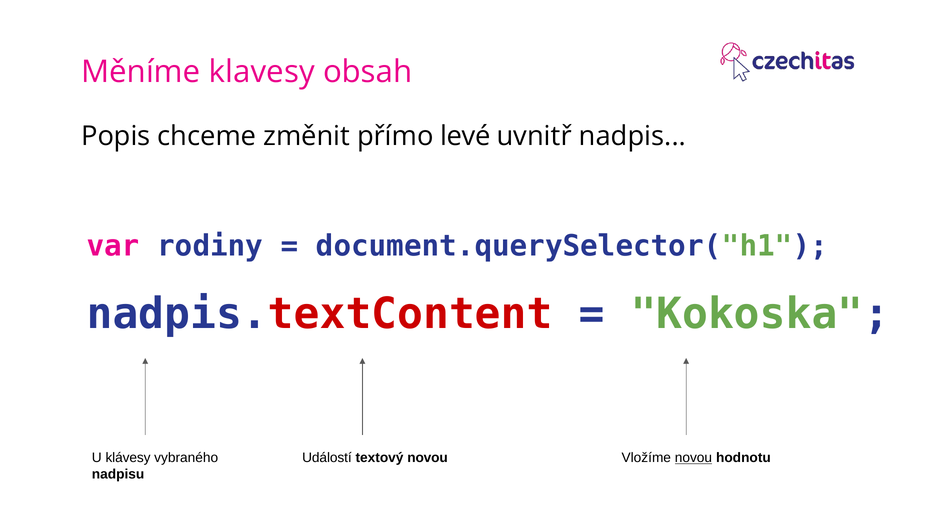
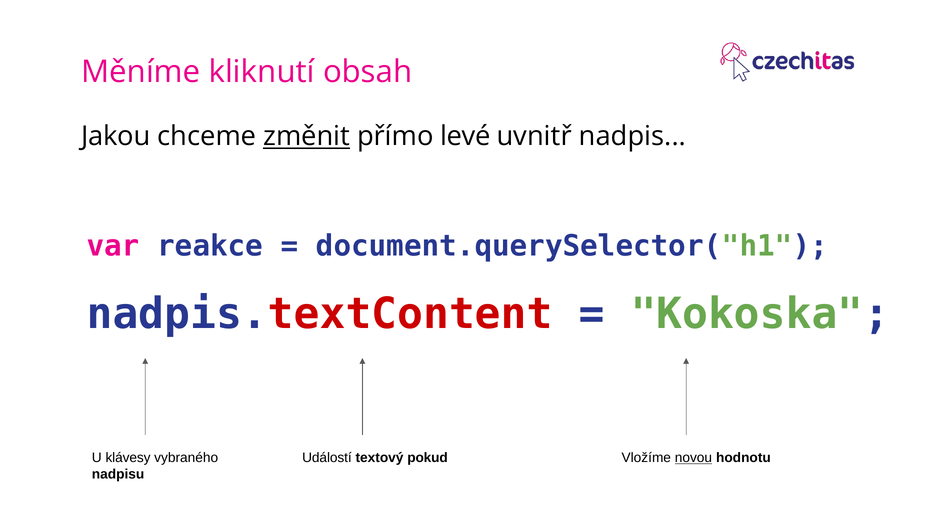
klavesy: klavesy -> kliknutí (262, 72)
Popis: Popis -> Jakou (116, 136)
změnit underline: none -> present (307, 136)
rodiny: rodiny -> reakce (210, 246)
textový novou: novou -> pokud (428, 458)
